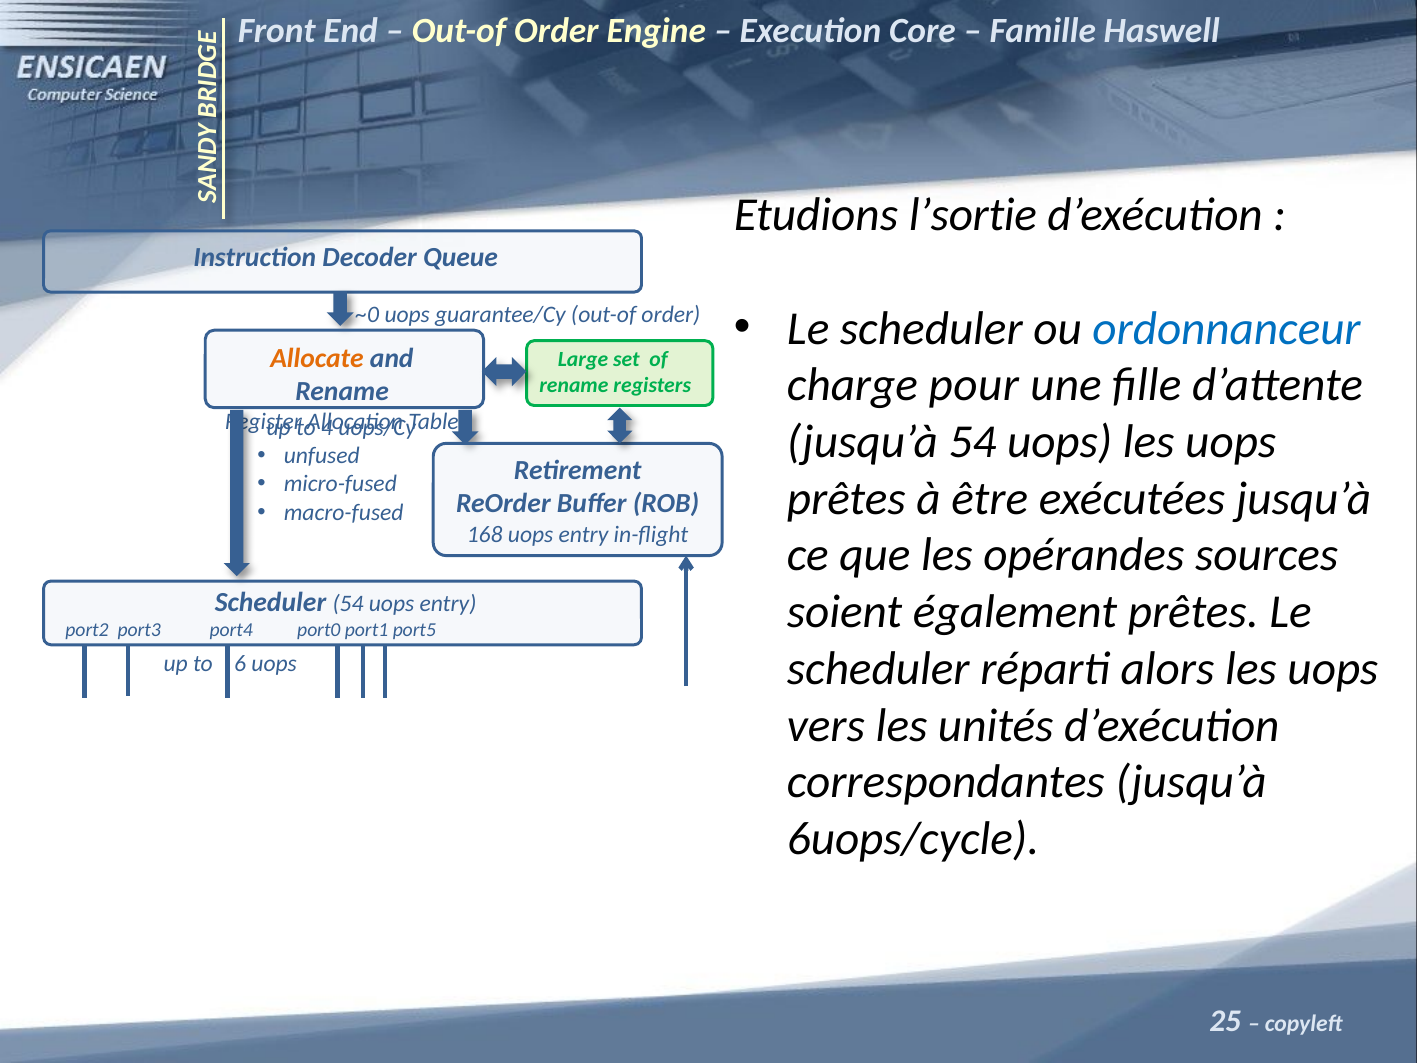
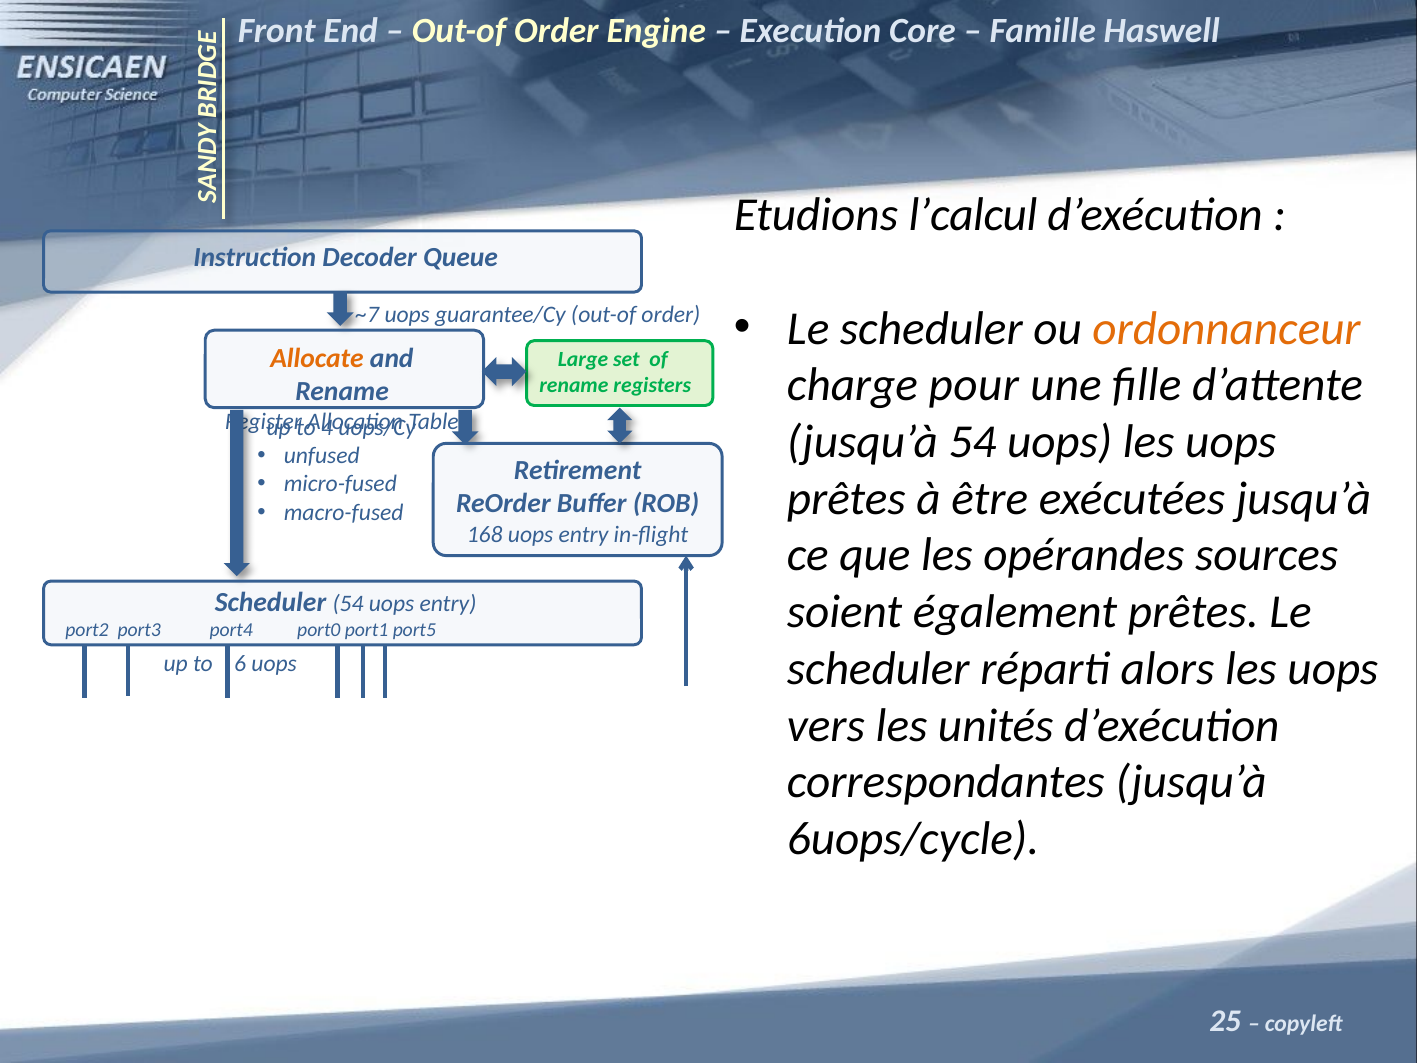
l’sortie: l’sortie -> l’calcul (973, 215)
ordonnanceur colour: blue -> orange (1227, 329)
~0: ~0 -> ~7 (367, 314)
